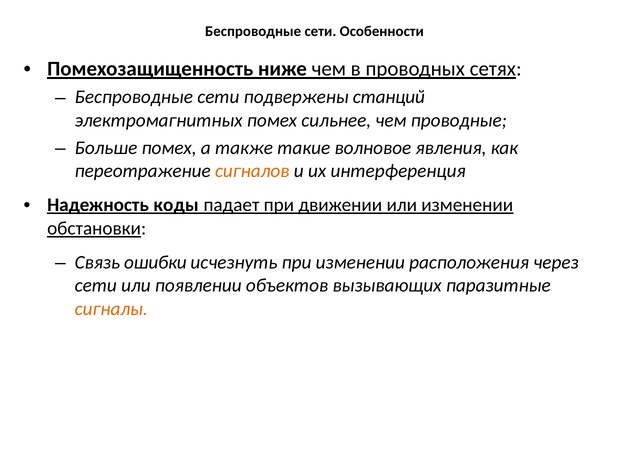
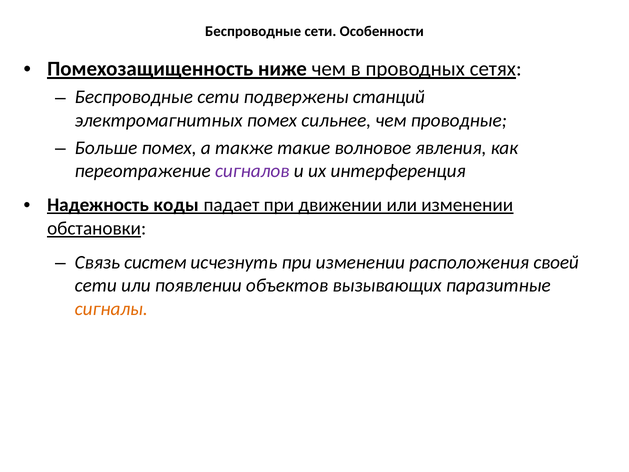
сигналов colour: orange -> purple (252, 171)
ошибки: ошибки -> систем (155, 262)
через: через -> своей (556, 262)
